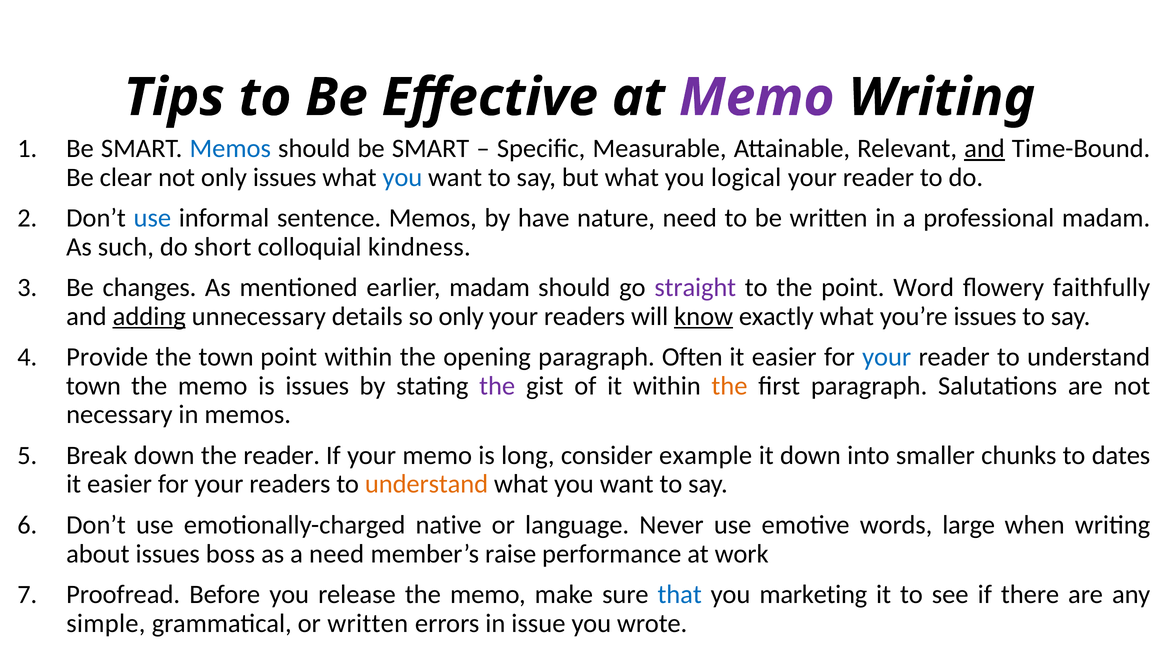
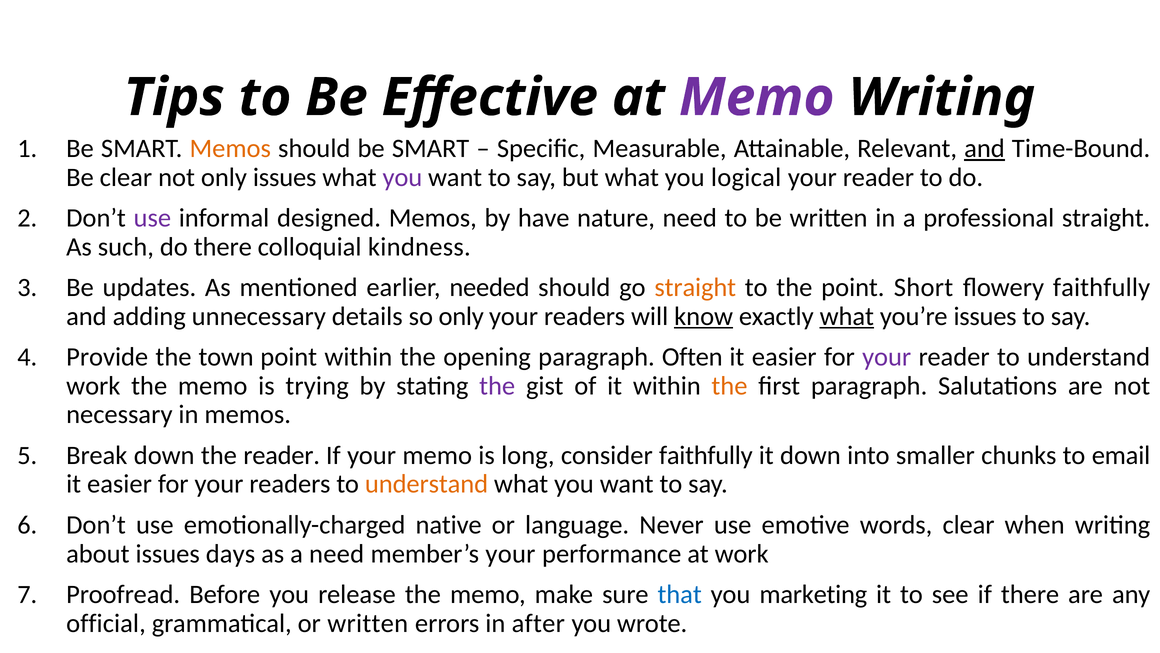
Memos colour: blue -> orange (230, 148)
you colour: blue -> purple (402, 177)
use colour: blue -> purple (152, 218)
sentence: sentence -> designed (329, 218)
professional madam: madam -> straight (1106, 218)
do short: short -> there (223, 247)
changes: changes -> updates (149, 287)
earlier madam: madam -> needed (490, 287)
straight colour: purple -> orange (695, 287)
Word: Word -> Short (924, 287)
adding underline: present -> none (149, 316)
what underline: none -> present (847, 316)
your colour: blue -> purple (887, 357)
town: town -> work (93, 386)
is issues: issues -> trying (317, 386)
consider example: example -> faithfully (706, 455)
dates: dates -> email (1121, 455)
words large: large -> clear (969, 525)
boss: boss -> days (230, 553)
member’s raise: raise -> your (510, 553)
simple: simple -> official (106, 623)
issue: issue -> after (538, 623)
